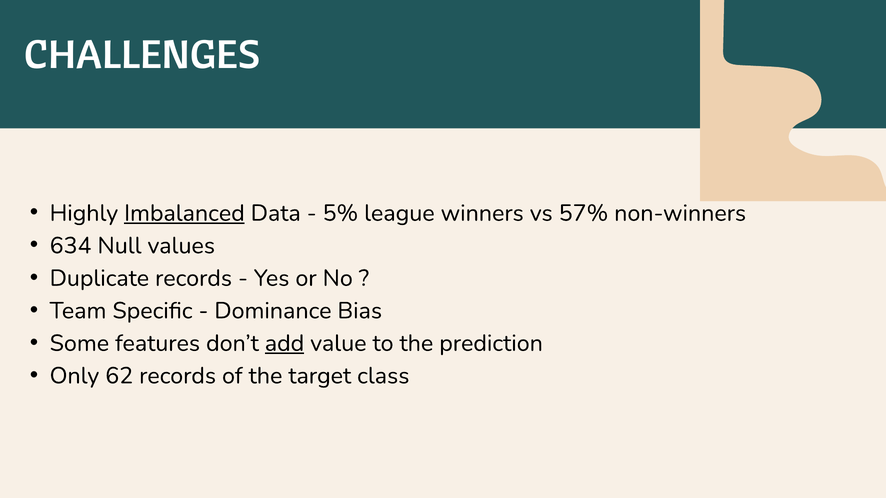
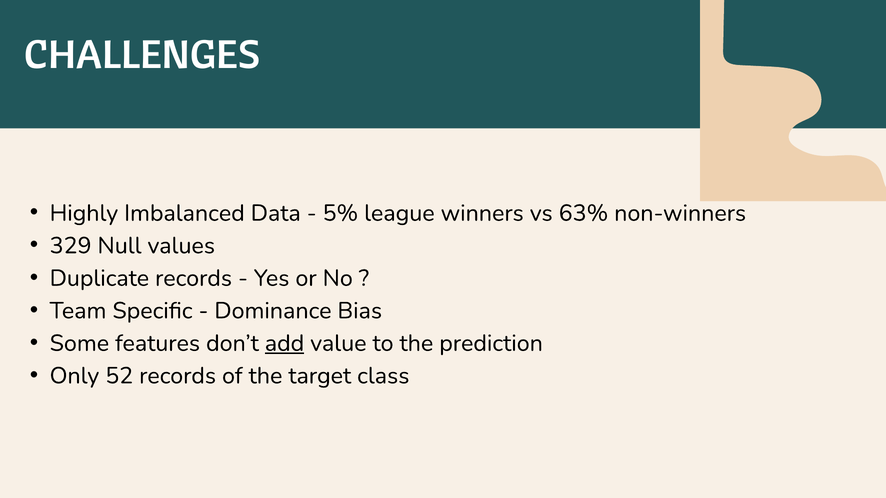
Imbalanced underline: present -> none (184, 213)
57%: 57% -> 63% (583, 213)
634: 634 -> 329 (71, 246)
62: 62 -> 52 (119, 376)
